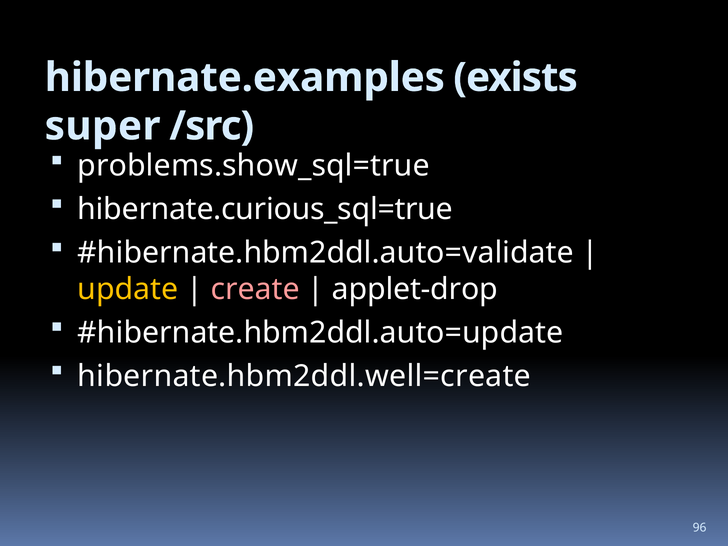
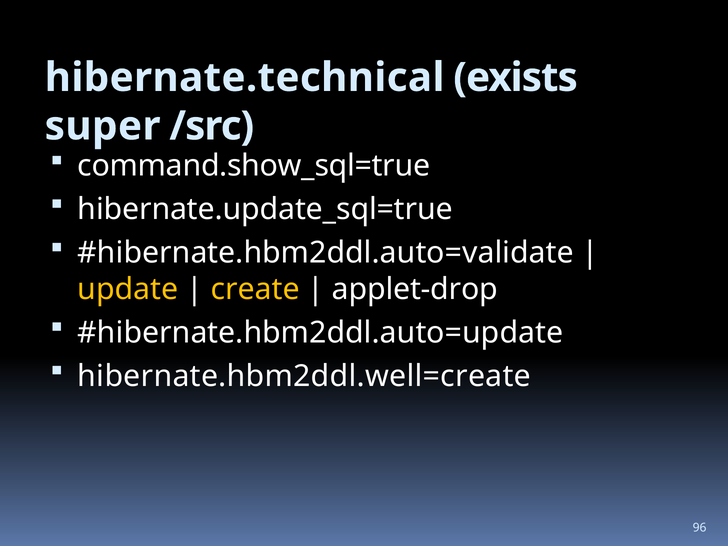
hibernate.examples: hibernate.examples -> hibernate.technical (245, 78)
problems.show_sql=true: problems.show_sql=true -> command.show_sql=true (254, 166)
hibernate.curious_sql=true: hibernate.curious_sql=true -> hibernate.update_sql=true (265, 209)
create colour: pink -> yellow (255, 289)
